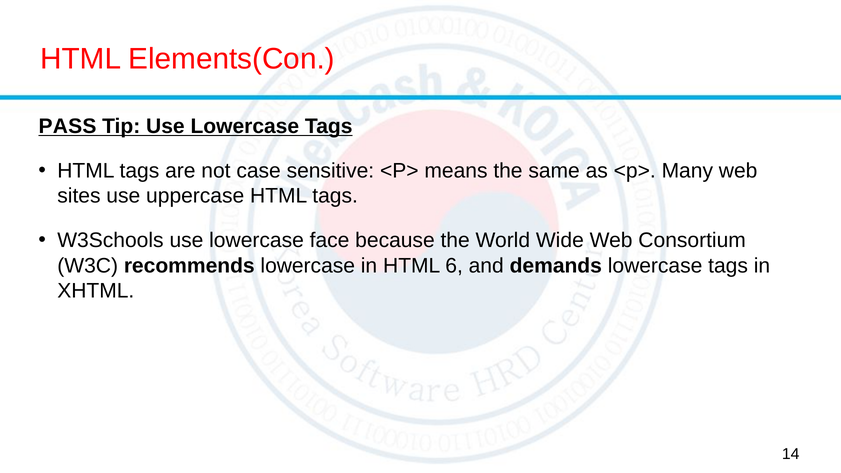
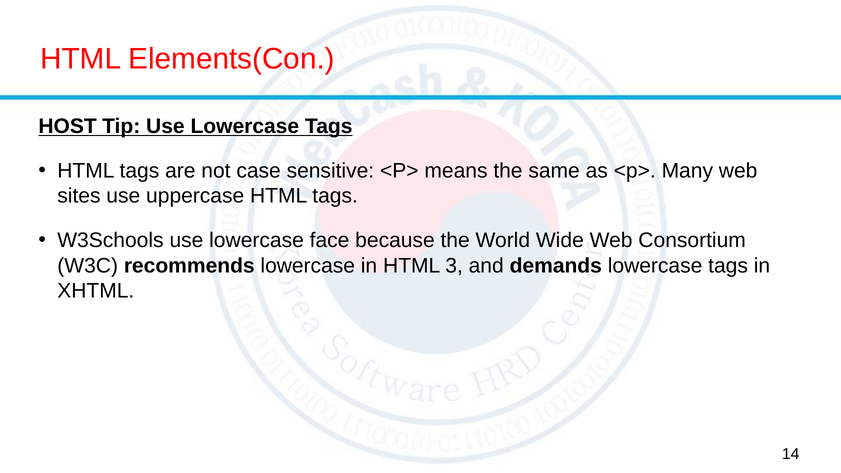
PASS: PASS -> HOST (68, 126)
6: 6 -> 3 (454, 266)
